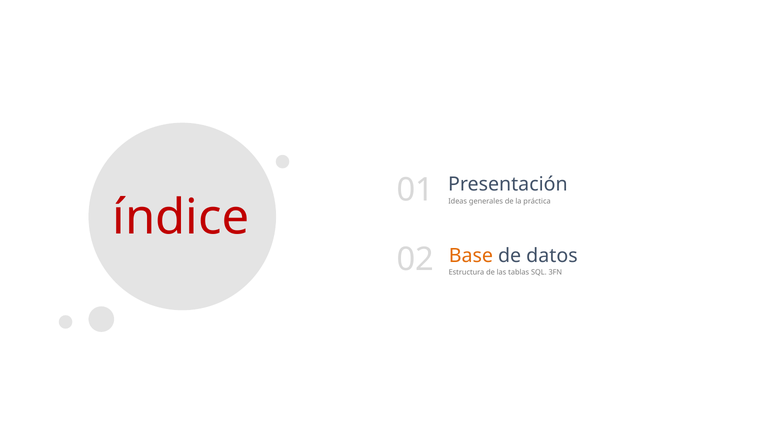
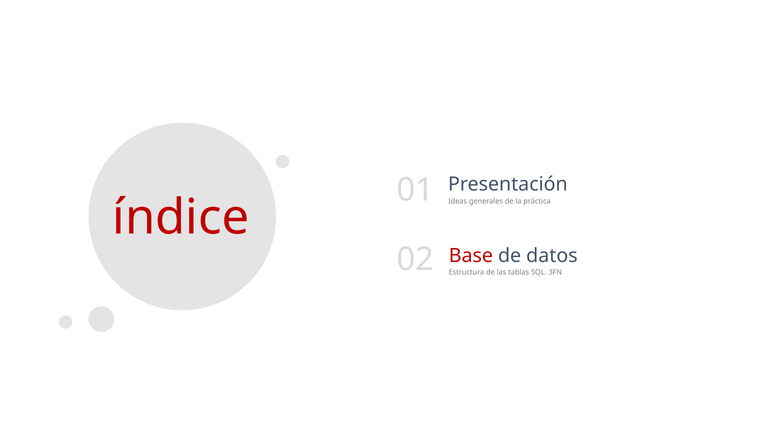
Base colour: orange -> red (471, 256)
